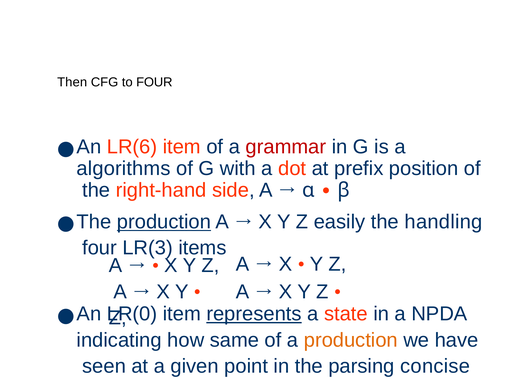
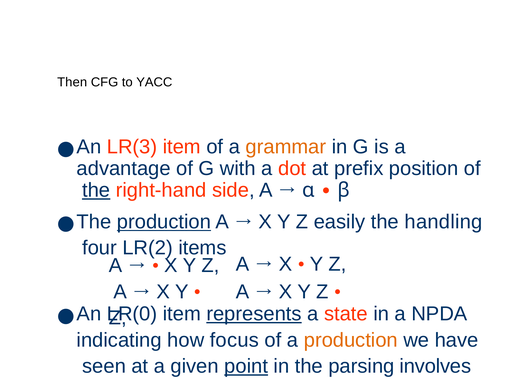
to FOUR: FOUR -> YACC (154, 82)
LR(6: LR(6 -> LR(3 (132, 147)
grammar colour: red -> orange (286, 147)
algorithms: algorithms -> advantage (124, 169)
the underline: none -> present (96, 190)
LR(3: LR(3 -> LR(2 (148, 248)
same: same -> focus (234, 340)
point underline: none -> present (246, 366)
concise: concise -> involves (435, 366)
